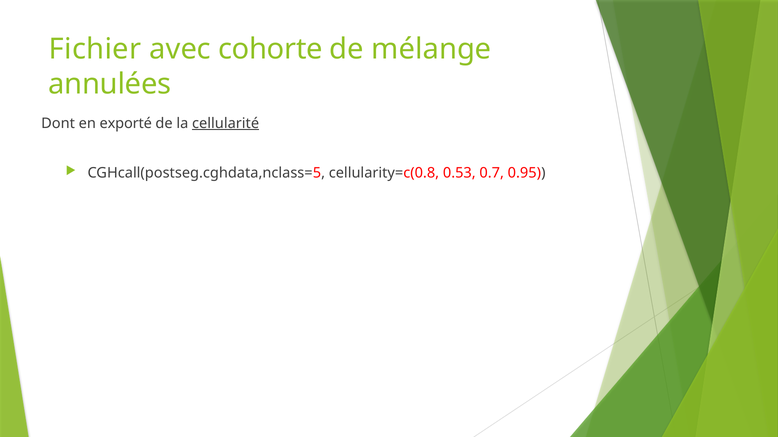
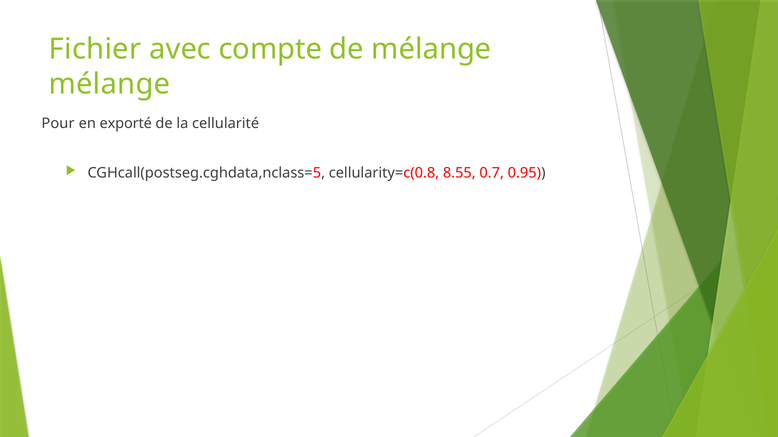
cohorte: cohorte -> compte (270, 49)
annulées: annulées -> mélange (109, 84)
Dont: Dont -> Pour (58, 124)
cellularité underline: present -> none (226, 124)
0.53: 0.53 -> 8.55 (459, 173)
